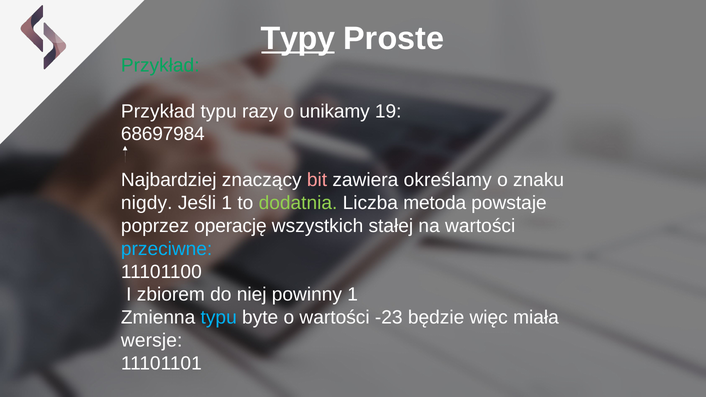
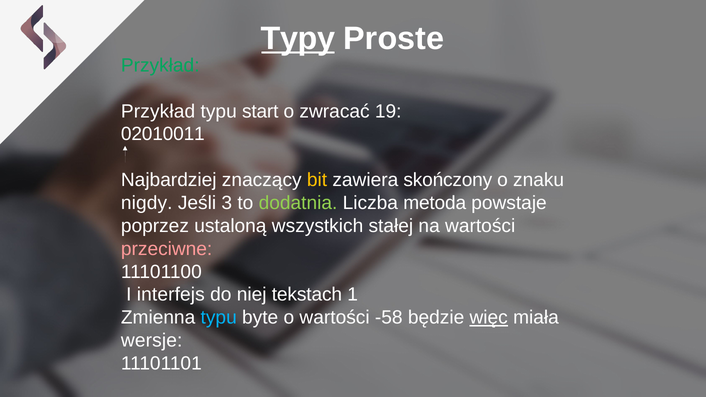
razy: razy -> start (260, 111)
unikamy: unikamy -> zwracać (335, 111)
68697984: 68697984 -> 02010011 (163, 134)
bit colour: pink -> yellow (317, 180)
określamy: określamy -> skończony (448, 180)
Jeśli 1: 1 -> 3 (227, 203)
operację: operację -> ustaloną (230, 226)
przeciwne colour: light blue -> pink (167, 249)
zbiorem: zbiorem -> interfejs (171, 295)
powinny: powinny -> tekstach (307, 295)
-23: -23 -> -58 (389, 318)
więc underline: none -> present (489, 318)
